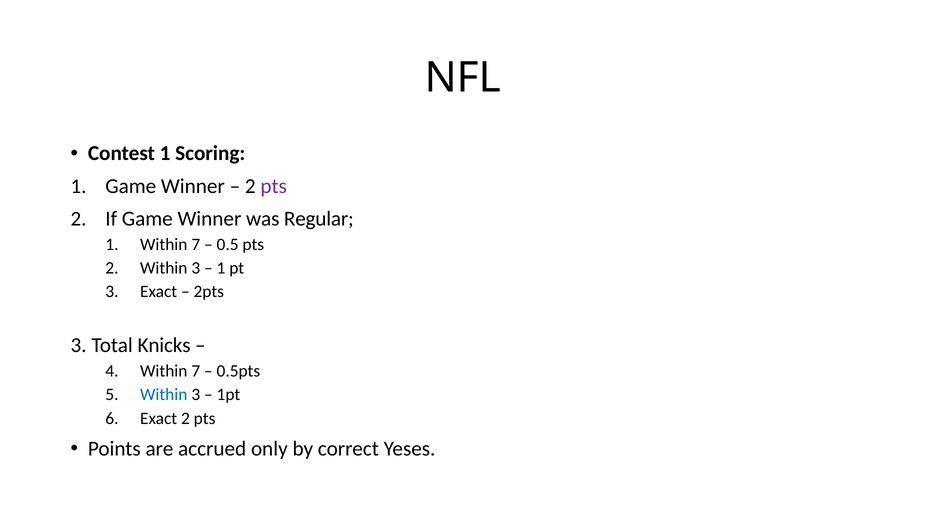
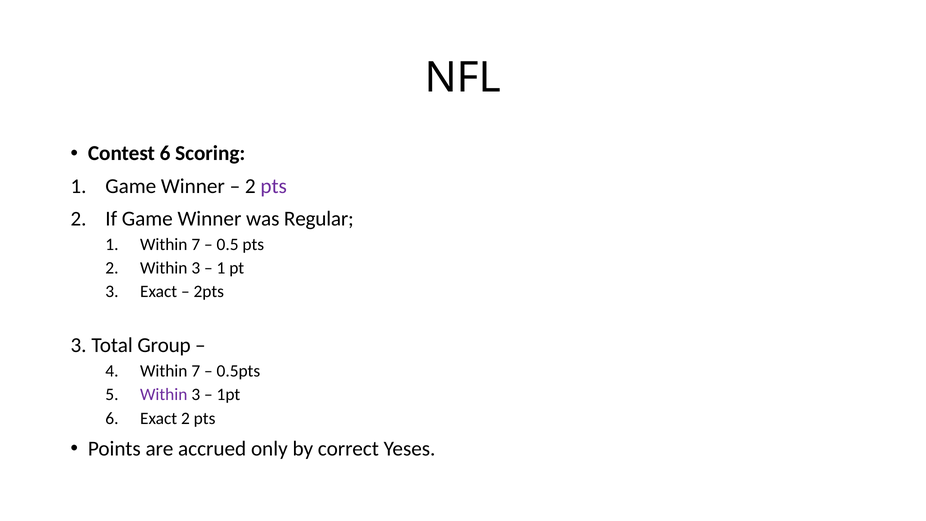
Contest 1: 1 -> 6 (165, 153)
Knicks: Knicks -> Group (164, 345)
Within colour: blue -> purple (164, 395)
